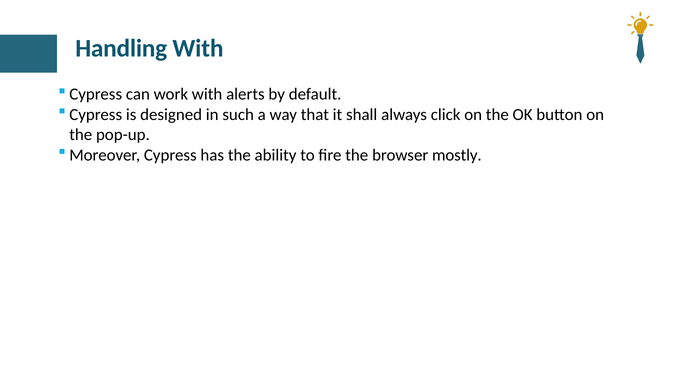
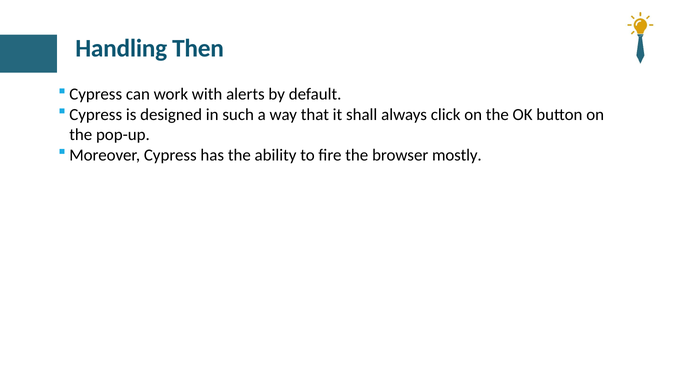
Handling With: With -> Then (198, 49)
